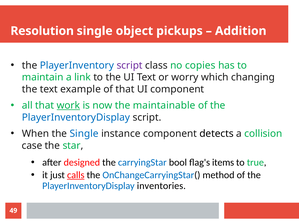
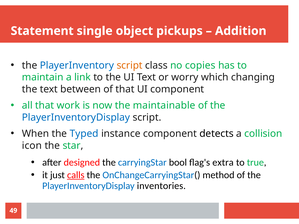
Resolution: Resolution -> Statement (42, 31)
script colour: purple -> orange (130, 65)
example: example -> between (81, 89)
work underline: present -> none (68, 106)
the Single: Single -> Typed (84, 134)
case: case -> icon (32, 146)
items: items -> extra (223, 163)
